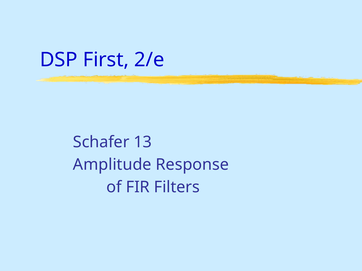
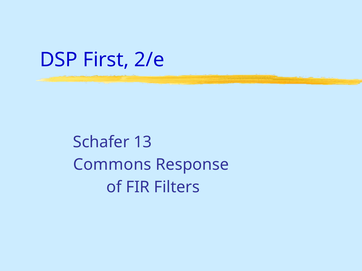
Amplitude: Amplitude -> Commons (112, 165)
